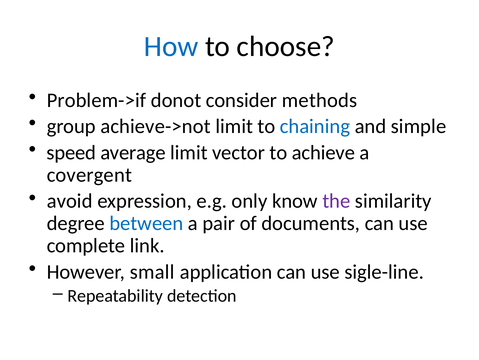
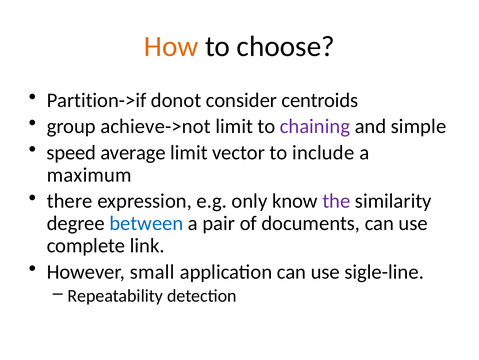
How colour: blue -> orange (171, 46)
Problem->if: Problem->if -> Partition->if (97, 100)
methods: methods -> centroids (320, 100)
chaining colour: blue -> purple (315, 126)
achieve: achieve -> include (323, 152)
covergent: covergent -> maximum (89, 175)
avoid: avoid -> there (70, 201)
